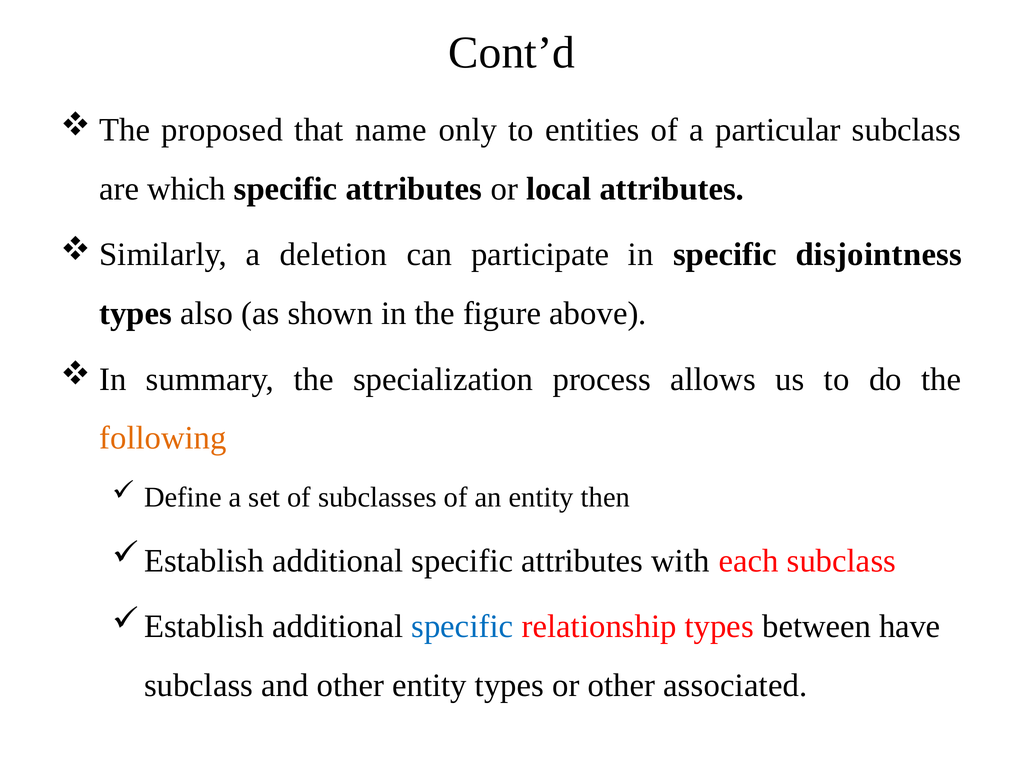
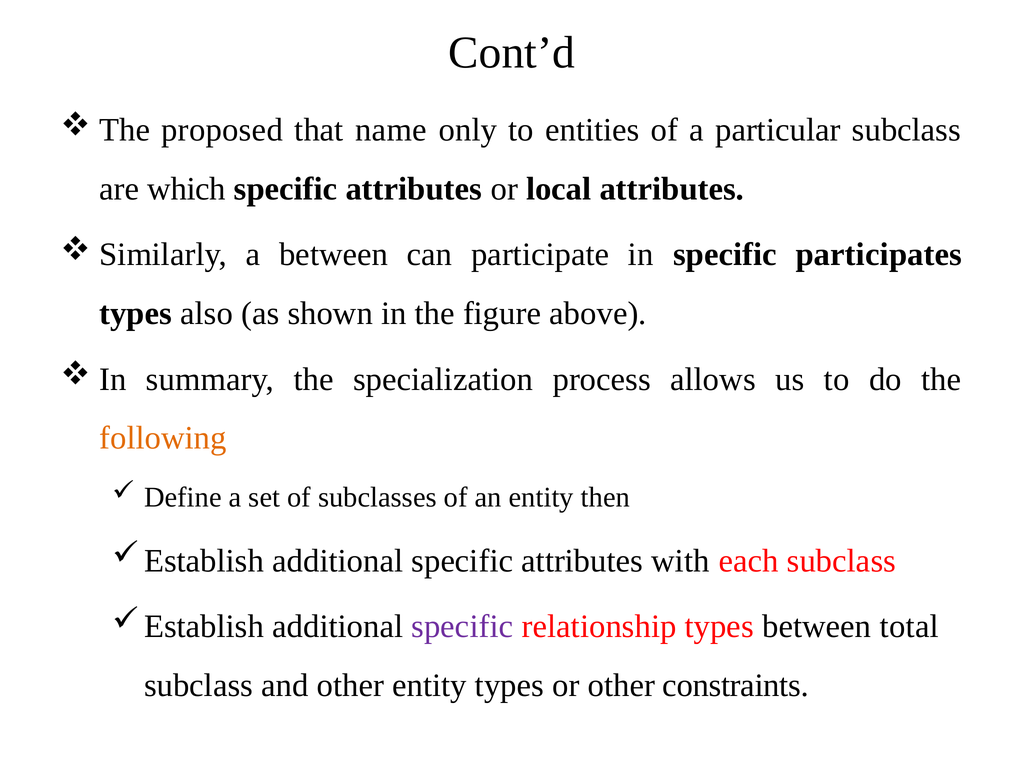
a deletion: deletion -> between (334, 255)
disjointness: disjointness -> participates (879, 255)
specific colour: blue -> purple (462, 626)
have: have -> total (909, 626)
associated: associated -> constraints (736, 685)
